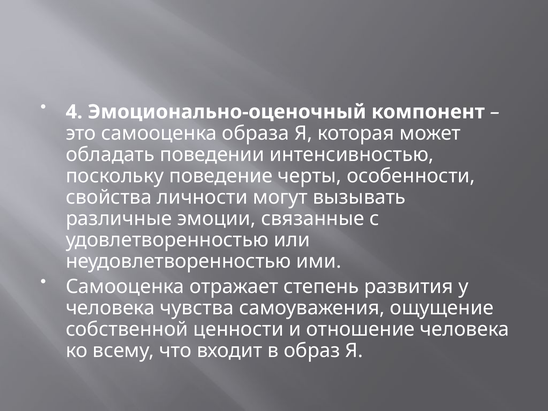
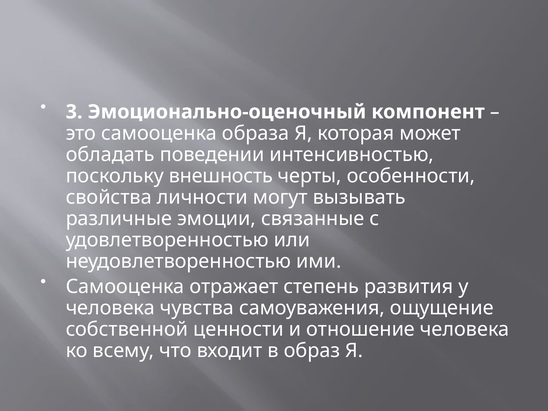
4: 4 -> 3 (74, 112)
поведение: поведение -> внешность (221, 176)
